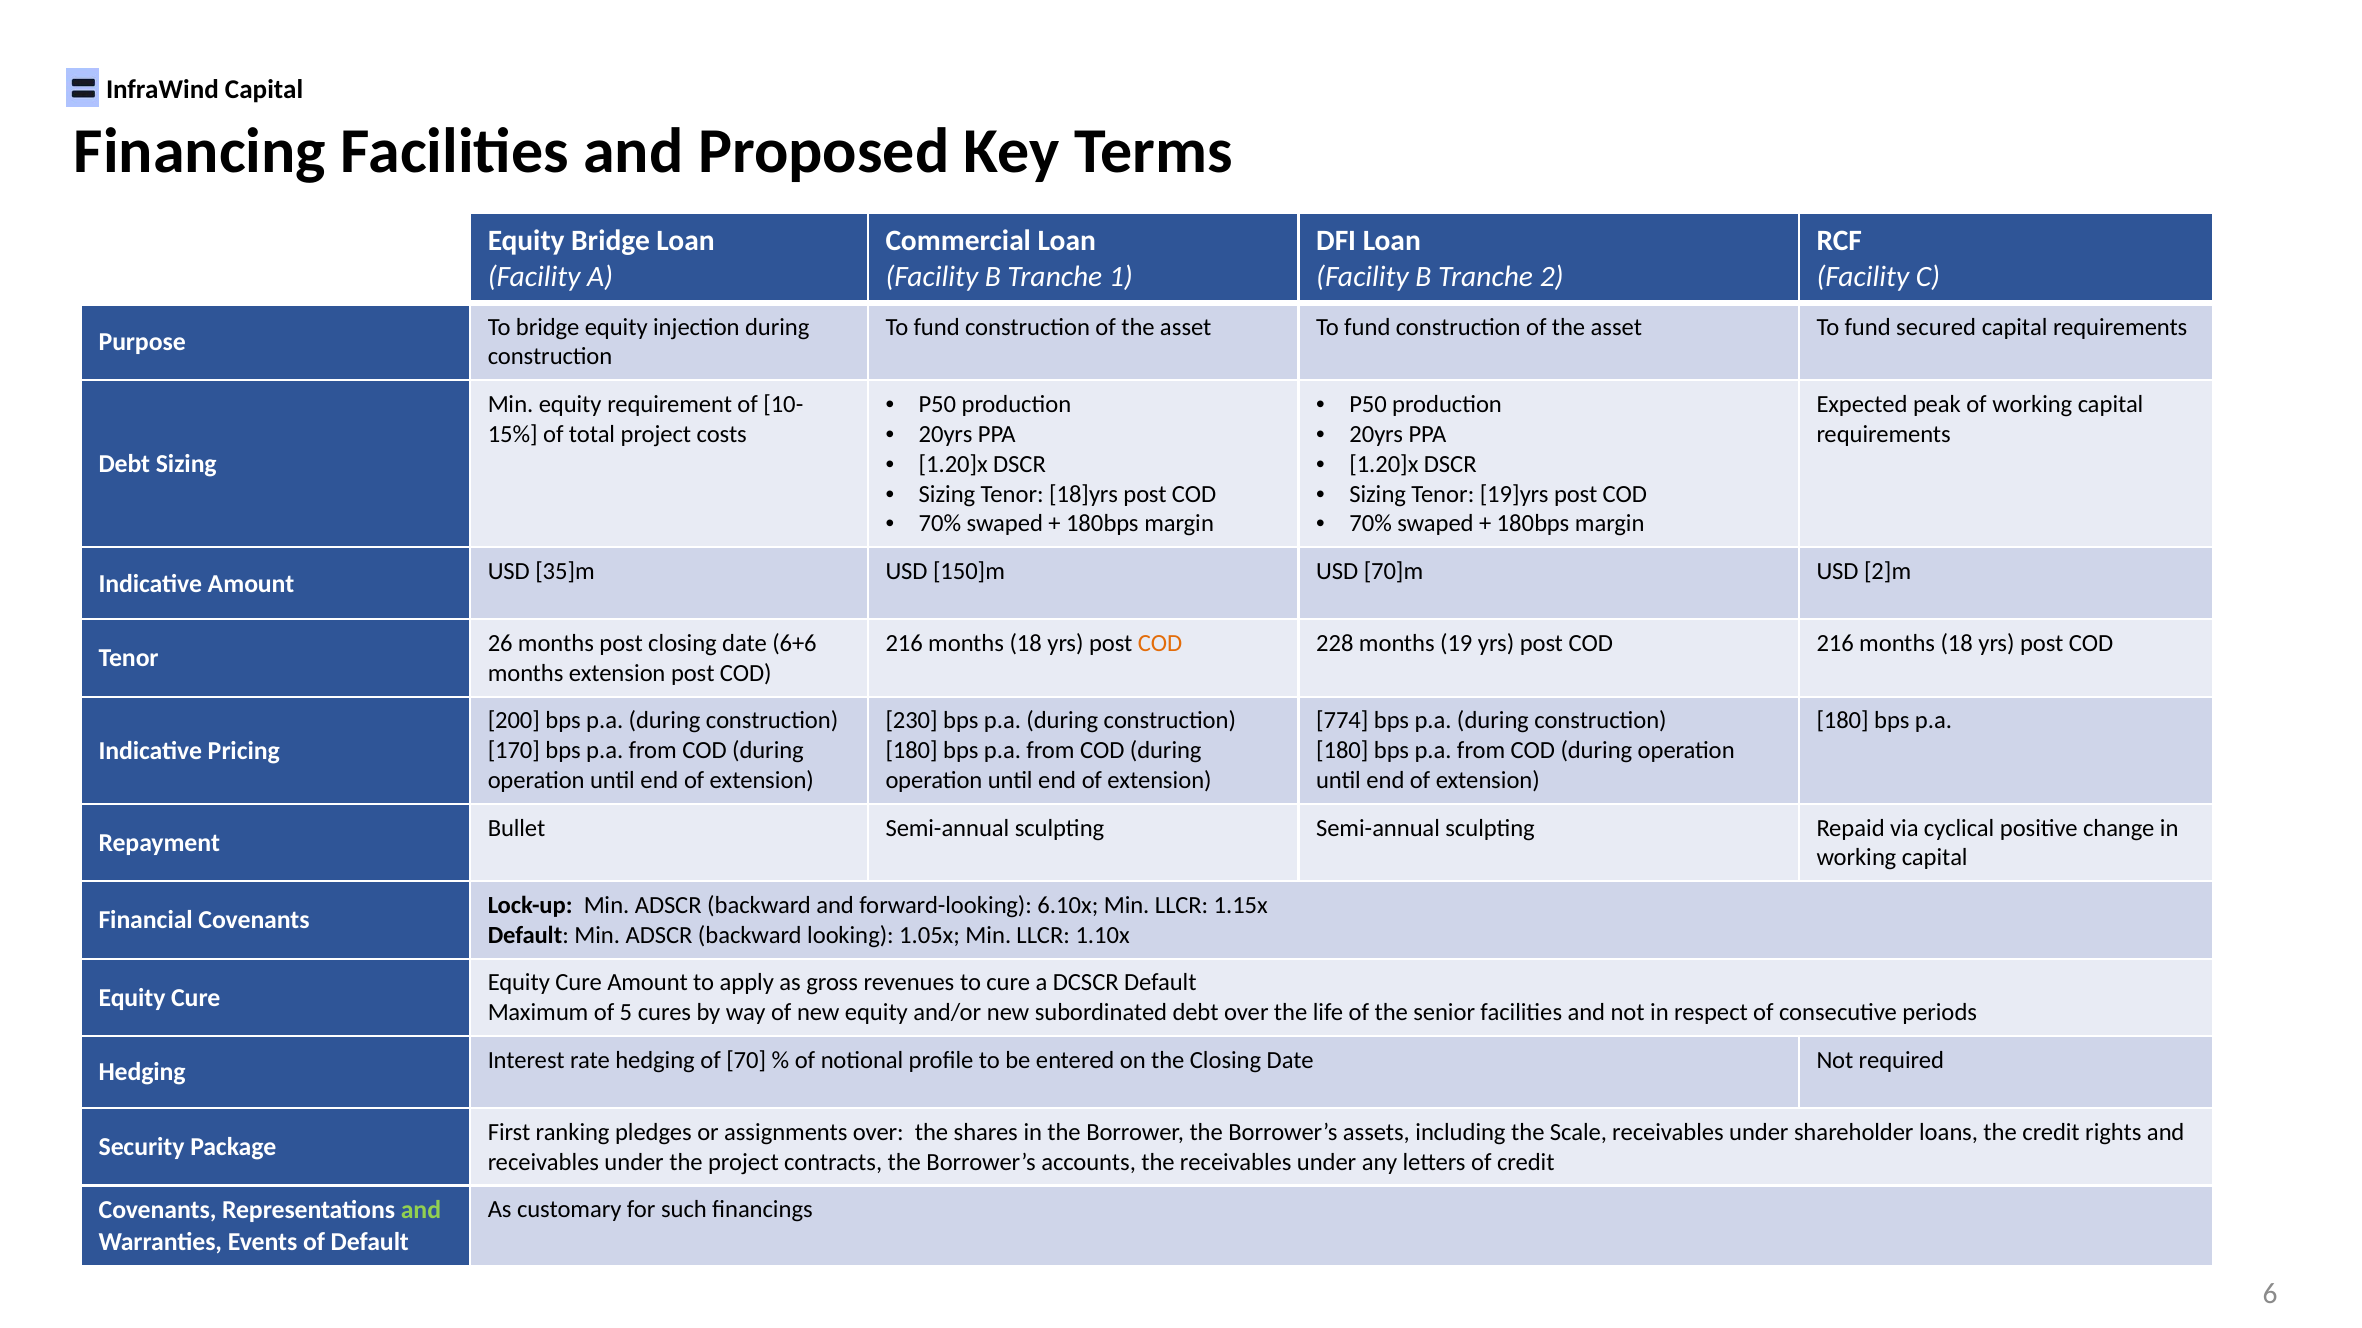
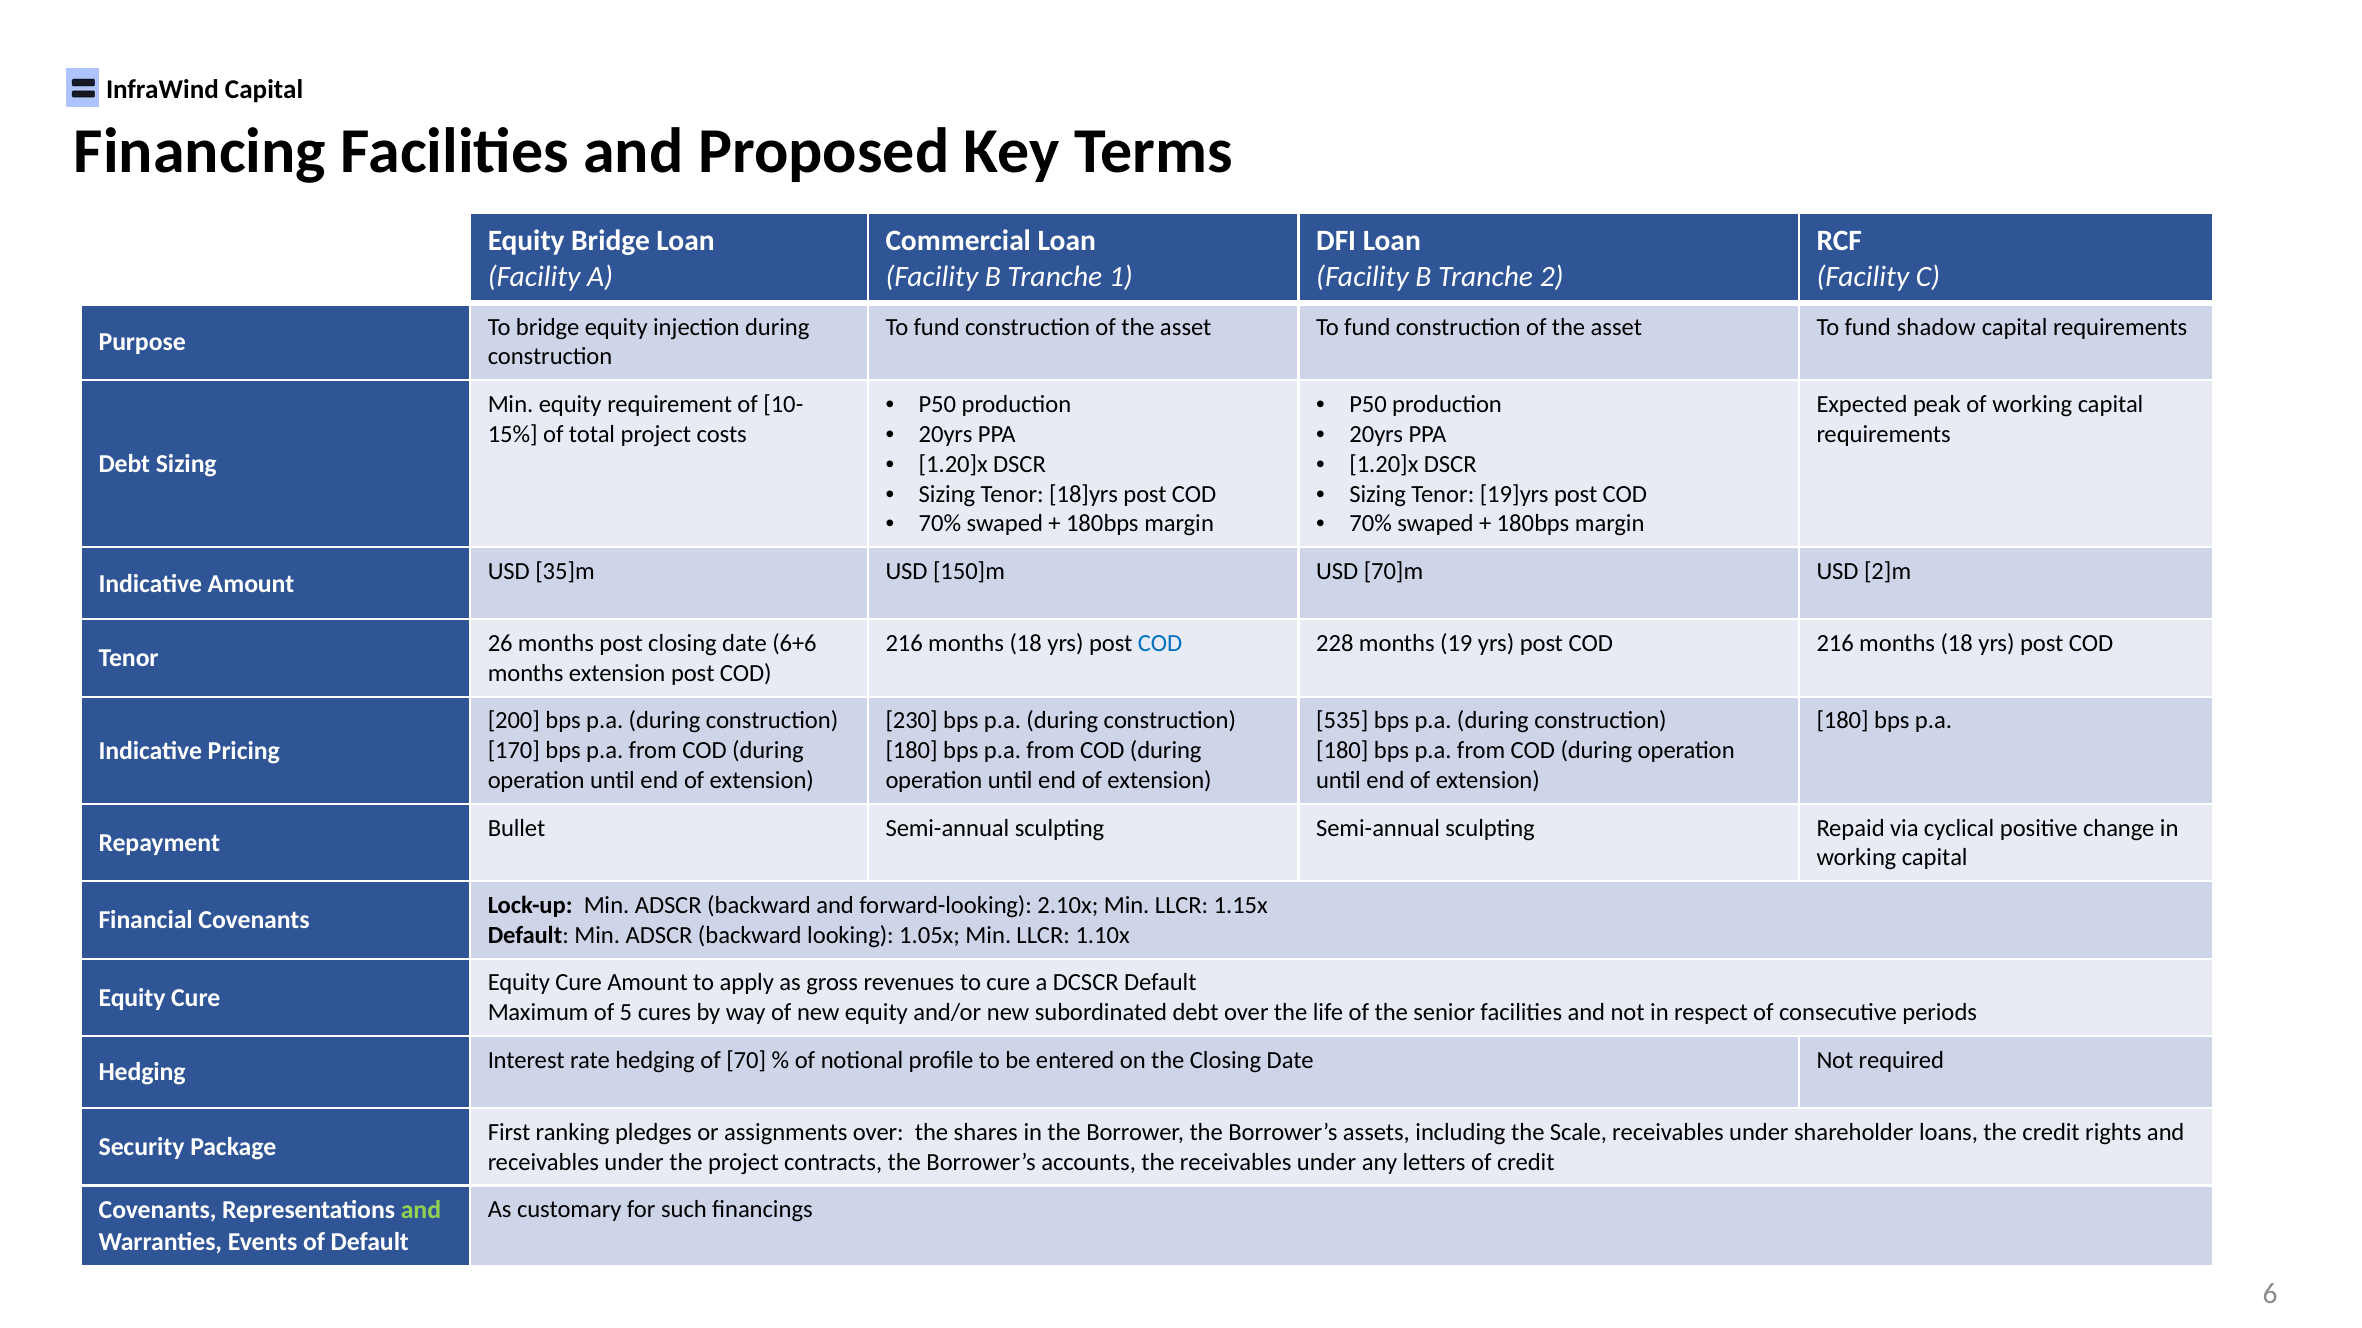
secured: secured -> shadow (1936, 327)
COD colour: orange -> blue (1160, 643)
774: 774 -> 535 (1342, 721)
6.10x: 6.10x -> 2.10x (1068, 906)
